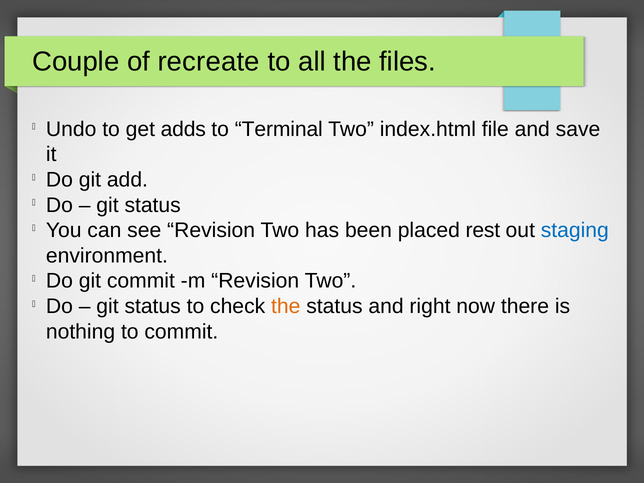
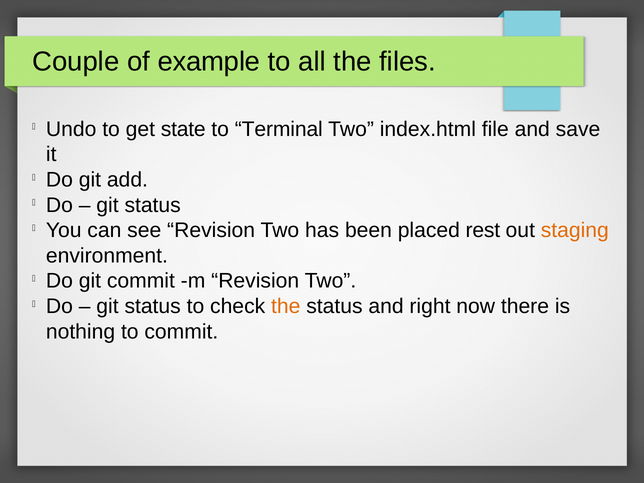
recreate: recreate -> example (209, 62)
adds: adds -> state (183, 129)
staging colour: blue -> orange (575, 230)
